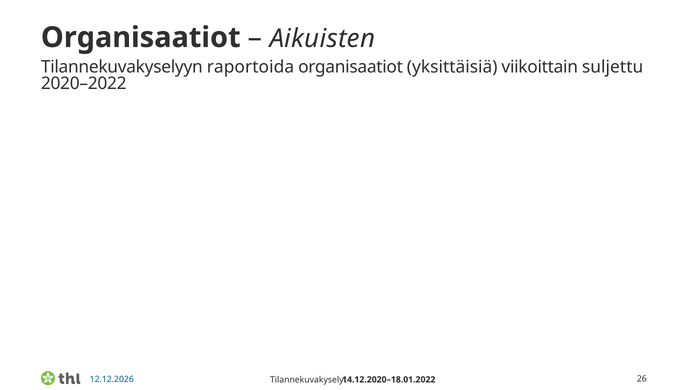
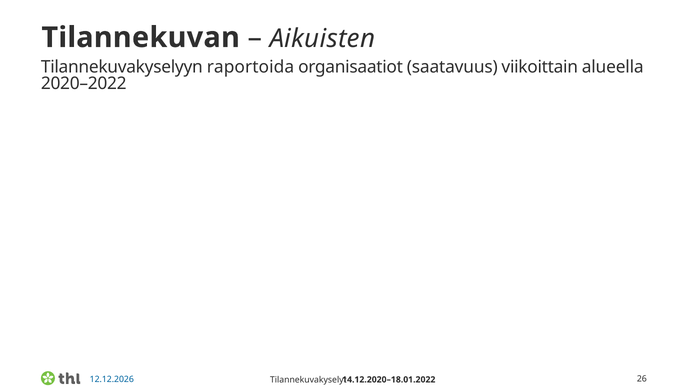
Organisaatiot: Organisaatiot -> Tilannekuvan (141, 37)
yksittäisiä: yksittäisiä -> saatavuus (452, 67)
suljettu: suljettu -> alueella (613, 67)
